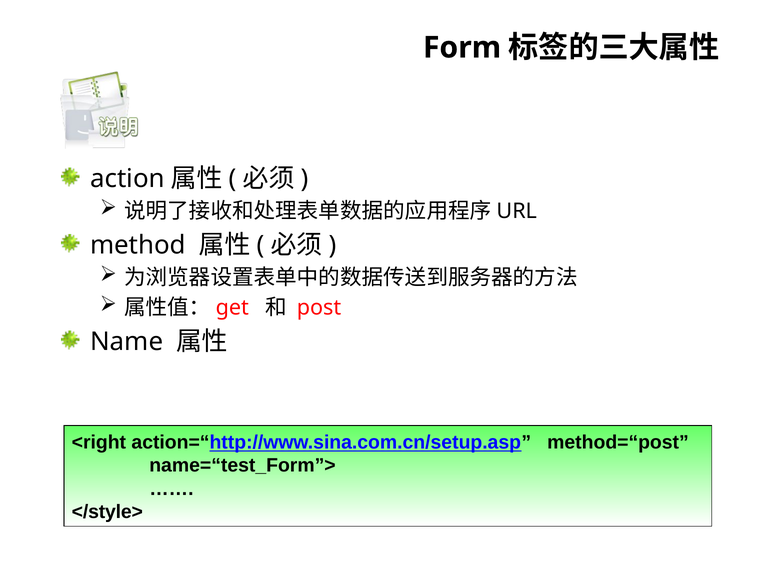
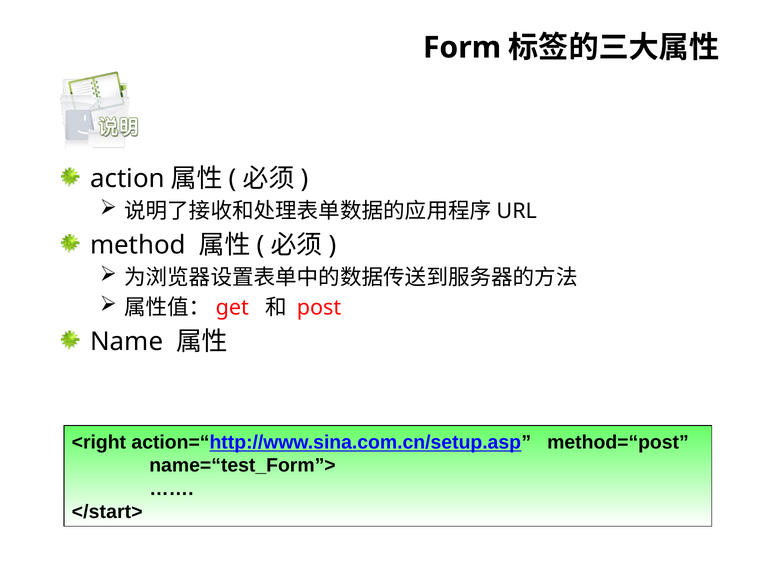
</style>: </style> -> </start> (107, 512)
